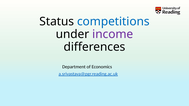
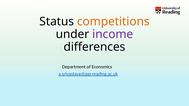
competitions colour: blue -> orange (113, 21)
